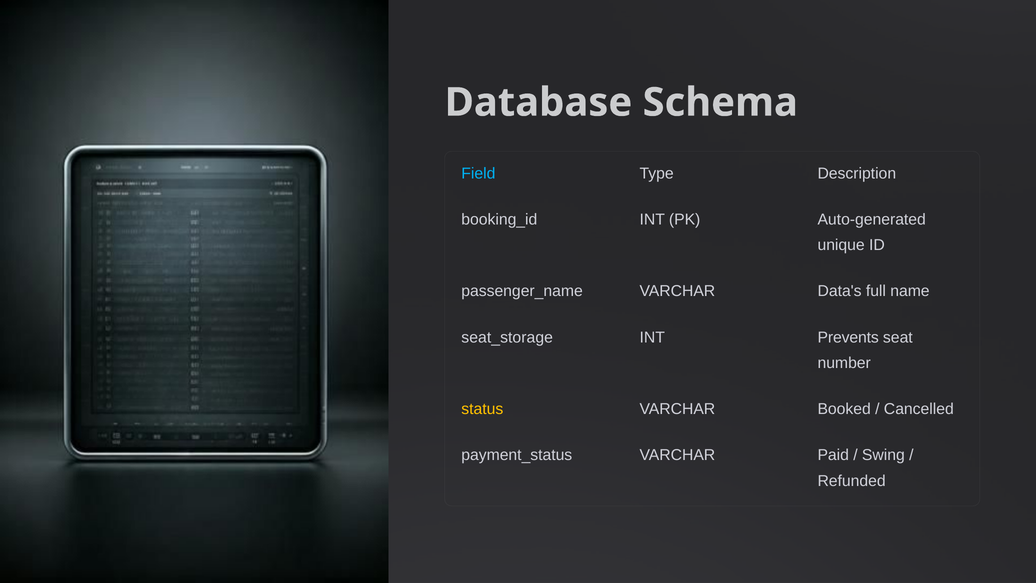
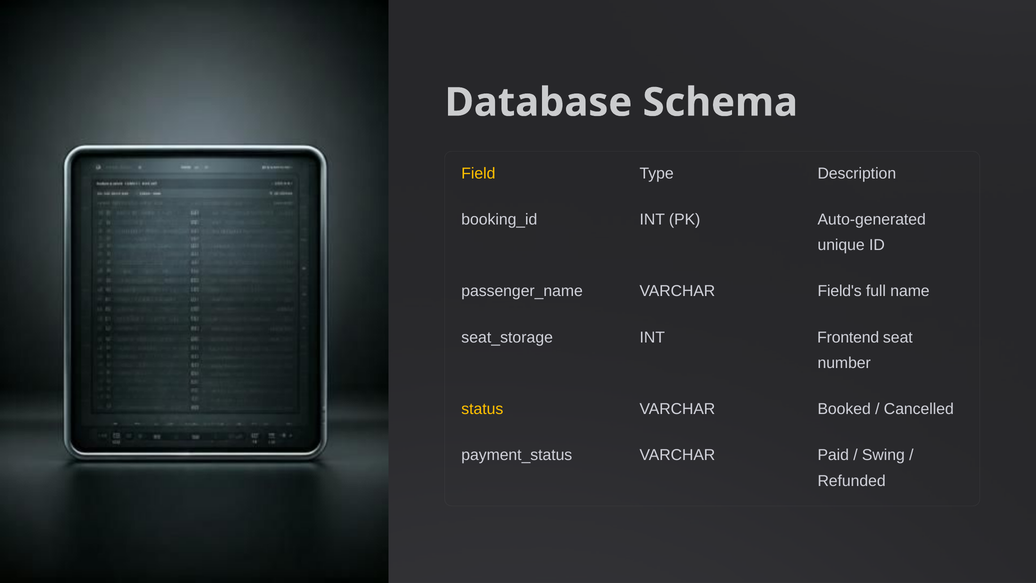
Field colour: light blue -> yellow (478, 173)
Data's: Data's -> Field's (840, 291)
Prevents: Prevents -> Frontend (848, 337)
